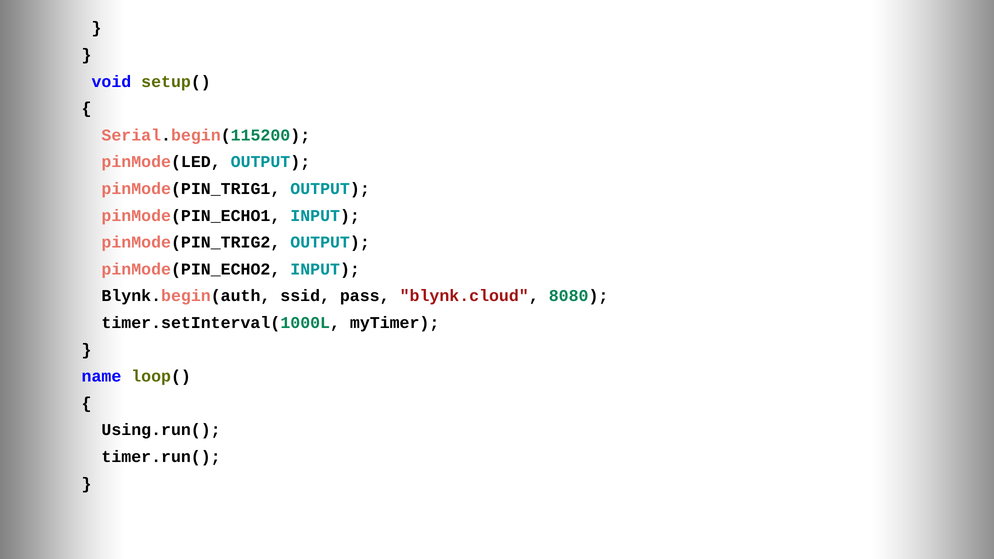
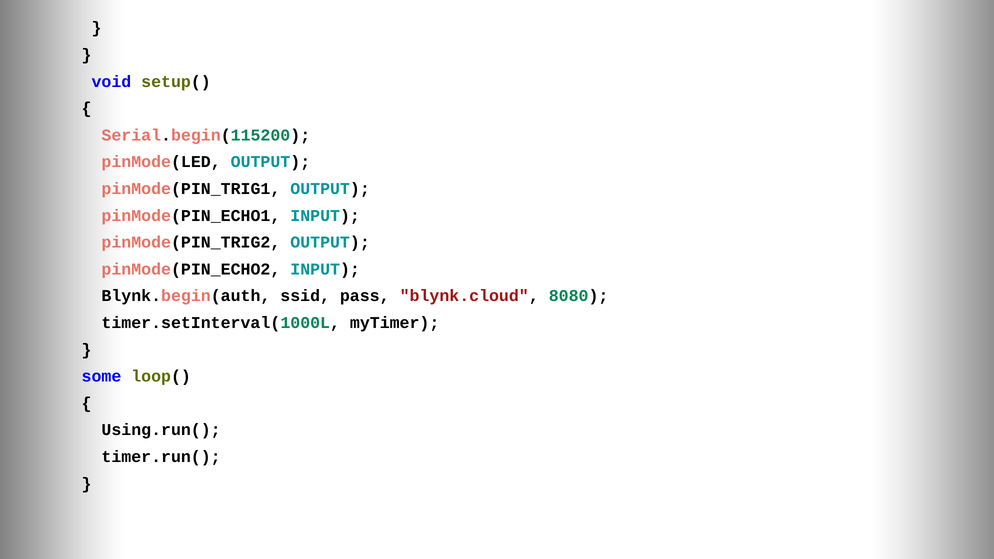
name: name -> some (101, 376)
